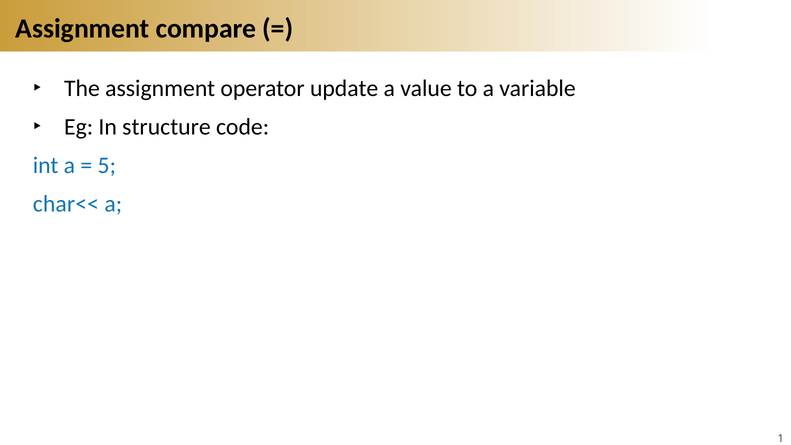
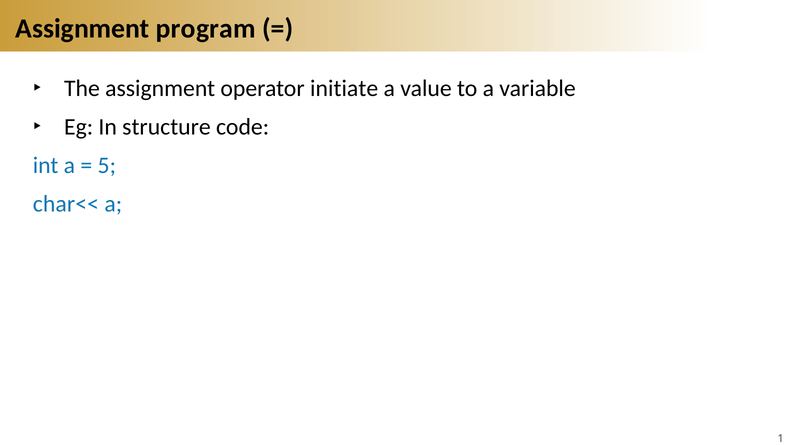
compare: compare -> program (206, 28)
update: update -> initiate (344, 89)
